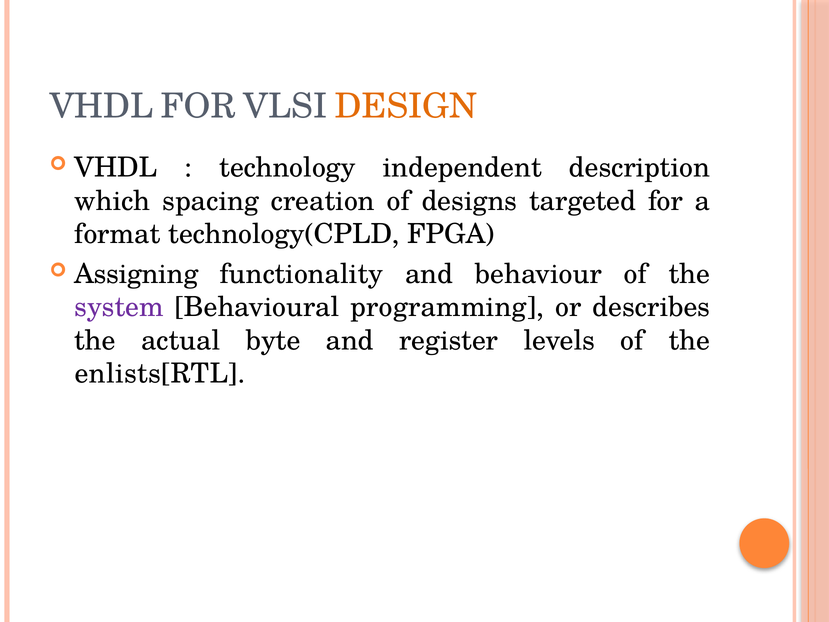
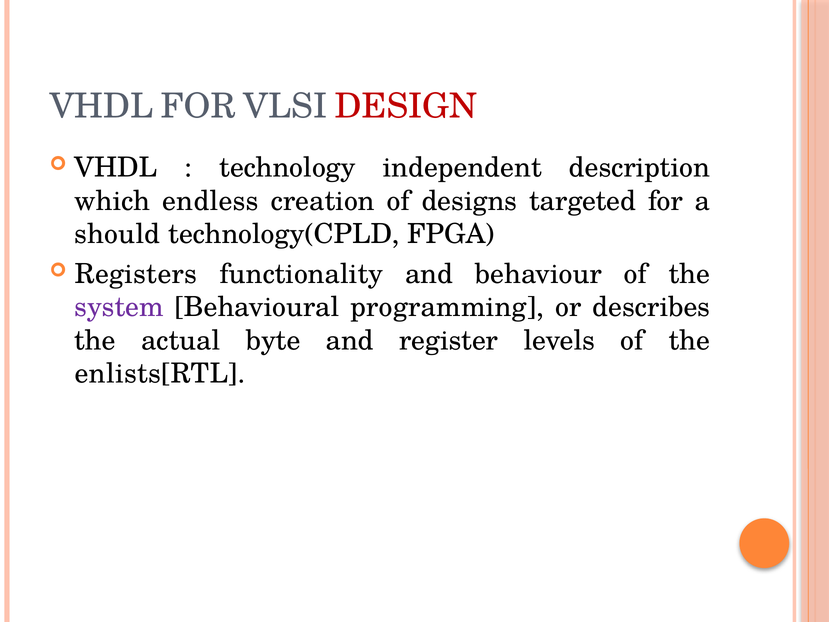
DESIGN colour: orange -> red (406, 106)
spacing: spacing -> endless (211, 201)
format: format -> should (117, 234)
Assigning: Assigning -> Registers (136, 274)
